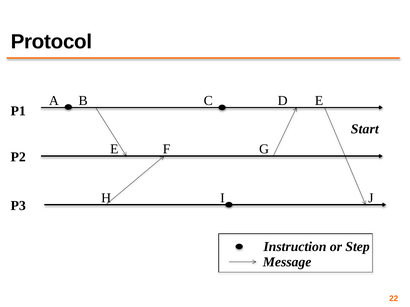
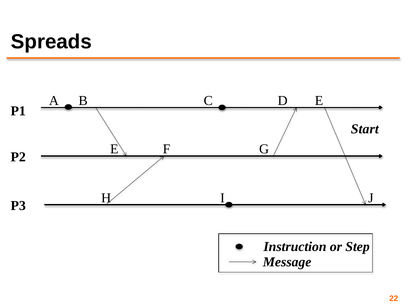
Protocol: Protocol -> Spreads (51, 42)
